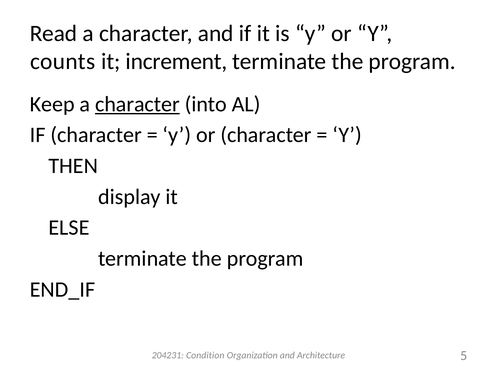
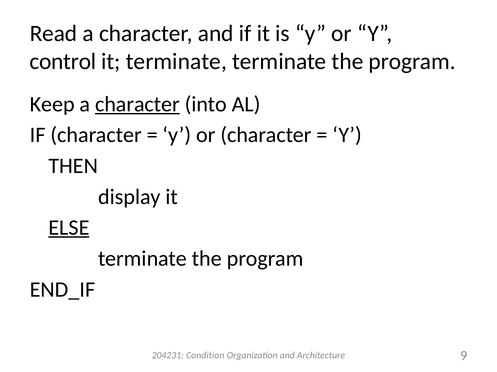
counts: counts -> control (63, 62)
it increment: increment -> terminate (176, 62)
ELSE underline: none -> present (69, 228)
5: 5 -> 9 (464, 356)
